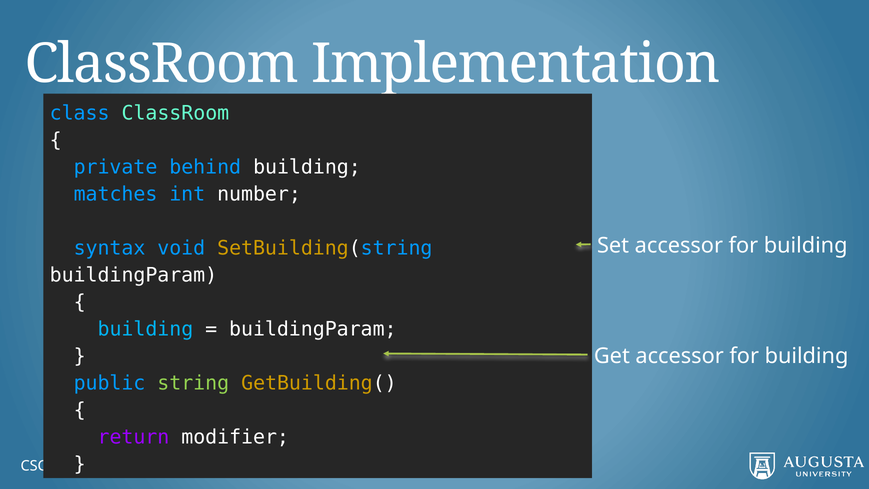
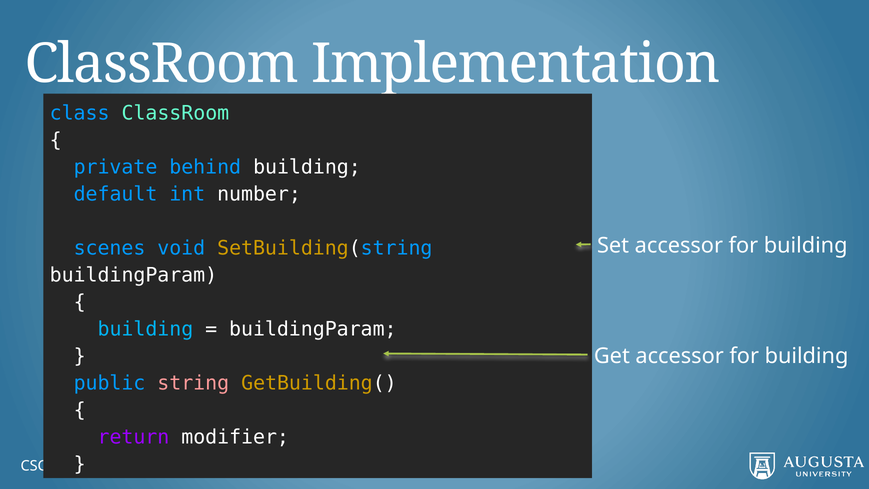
matches: matches -> default (116, 194)
syntax: syntax -> scenes (110, 248)
string colour: light green -> pink (193, 383)
